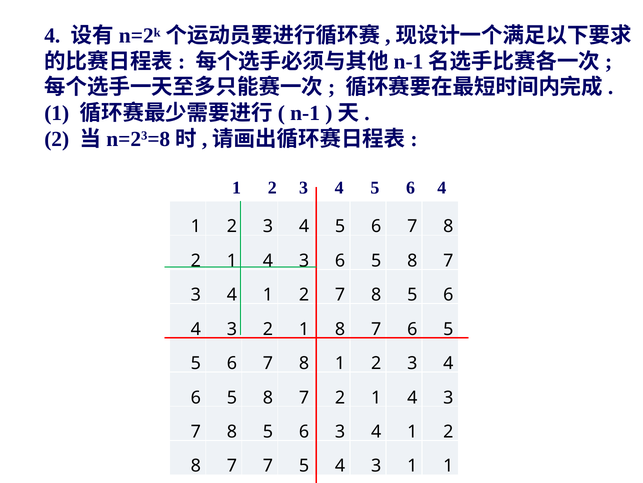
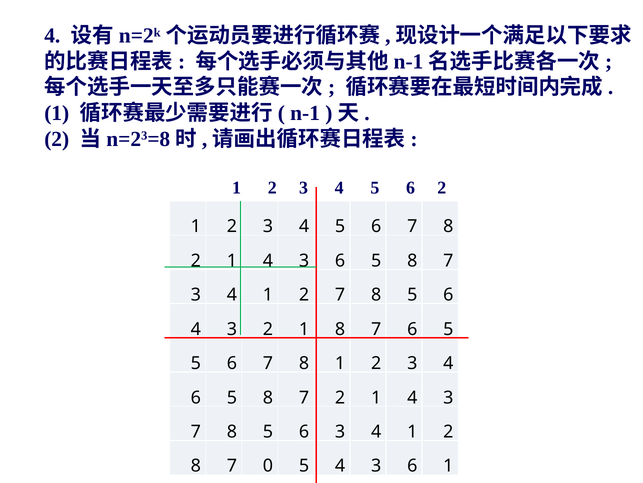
4 5 6 4: 4 -> 2 (442, 188)
7 7: 7 -> 0 (268, 465)
5 4 3 1: 1 -> 6 (412, 465)
